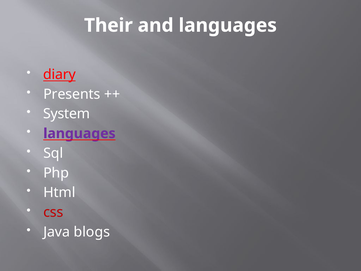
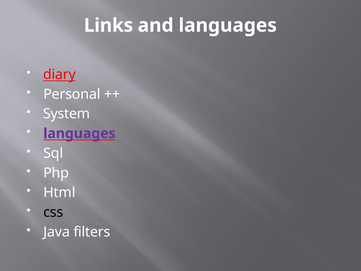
Their: Their -> Links (108, 25)
Presents: Presents -> Personal (72, 94)
css colour: red -> black (53, 212)
blogs: blogs -> filters (92, 232)
